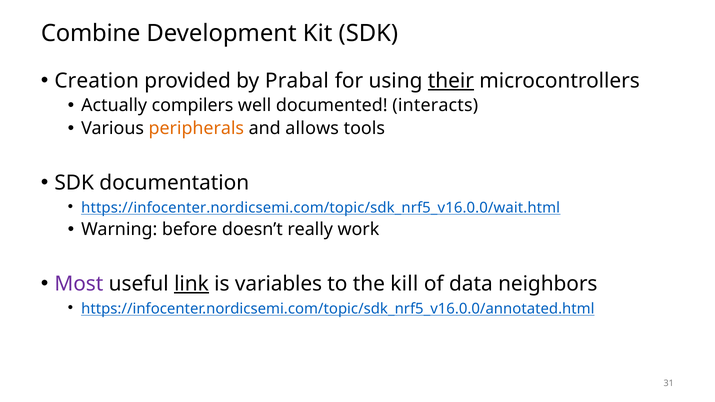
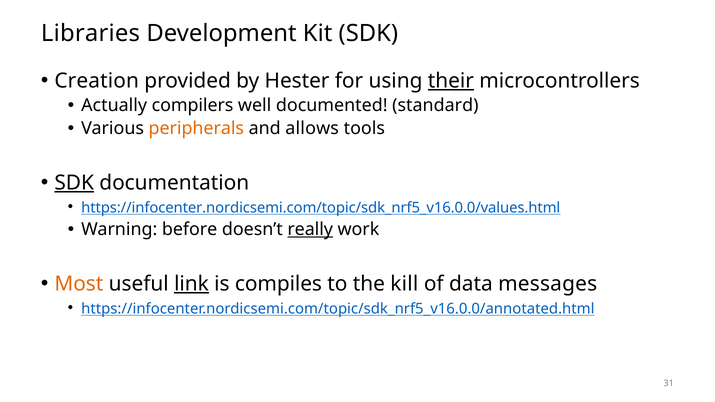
Combine: Combine -> Libraries (90, 33)
Prabal: Prabal -> Hester (297, 81)
interacts: interacts -> standard (435, 106)
SDK underline: none -> present (74, 183)
https://infocenter.nordicsemi.com/topic/sdk_nrf5_v16.0.0/wait.html: https://infocenter.nordicsemi.com/topic/sdk_nrf5_v16.0.0/wait.html -> https://infocenter.nordicsemi.com/topic/sdk_nrf5_v16.0.0/values.html (321, 208)
really underline: none -> present (310, 230)
Most colour: purple -> orange (79, 284)
variables: variables -> compiles (278, 284)
neighbors: neighbors -> messages (548, 284)
